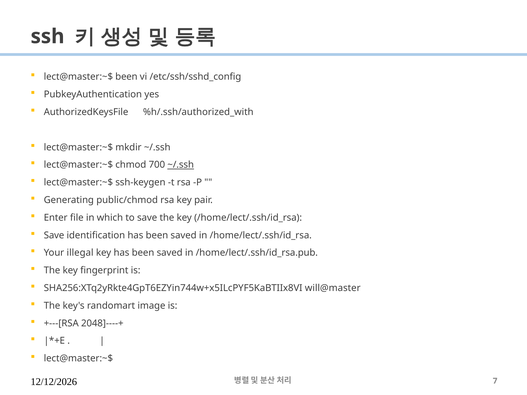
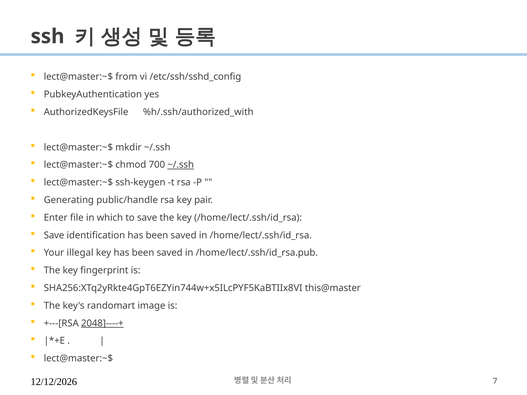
lect@master:~$ been: been -> from (126, 77)
public/chmod: public/chmod -> public/handle (127, 200)
will@master: will@master -> this@master (333, 288)
2048]----+ underline: none -> present (102, 323)
